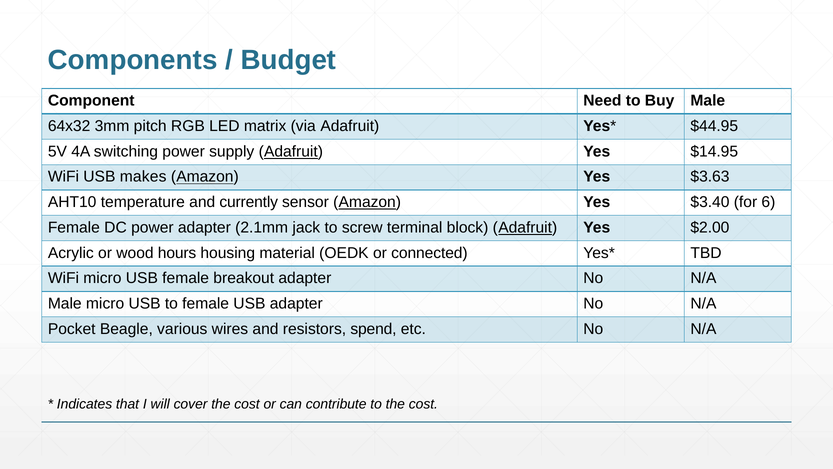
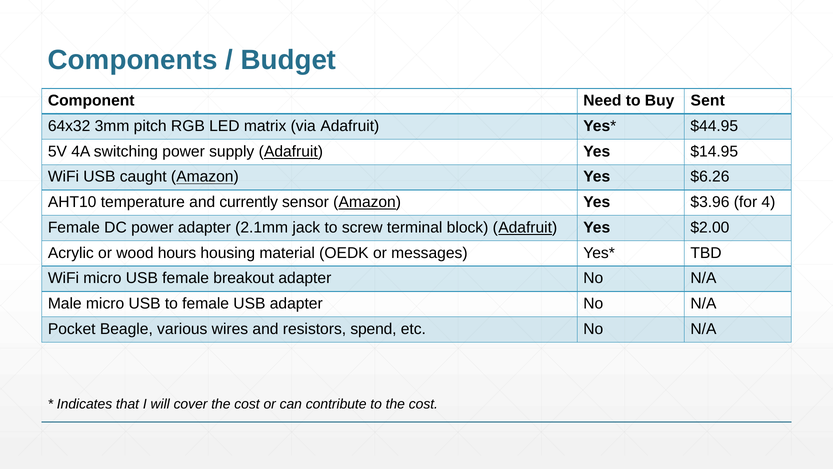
Buy Male: Male -> Sent (708, 101)
makes: makes -> caught (143, 177)
$3.63: $3.63 -> $6.26 (710, 177)
$3.40: $3.40 -> $3.96 (710, 202)
6: 6 -> 4 (768, 202)
connected: connected -> messages (429, 253)
